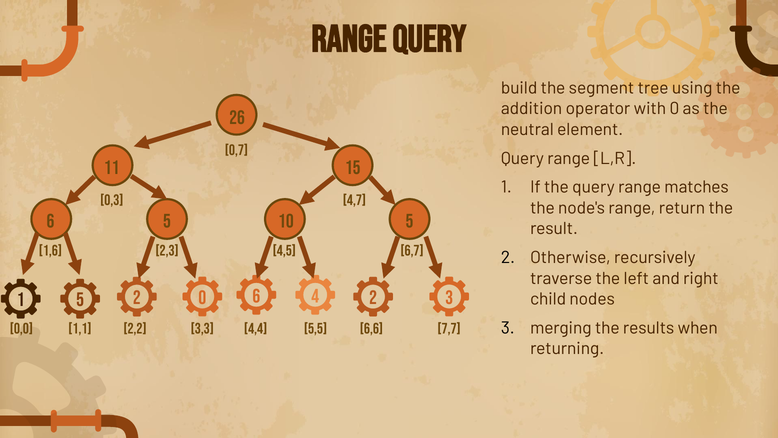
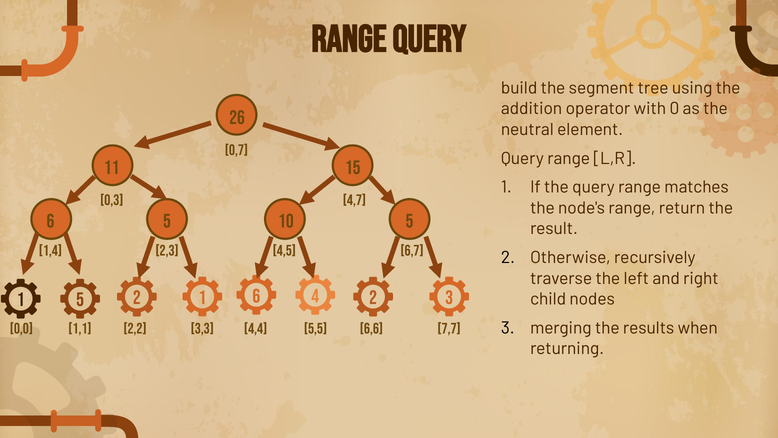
1,6: 1,6 -> 1,4 (50, 251)
2 0: 0 -> 1 (202, 298)
